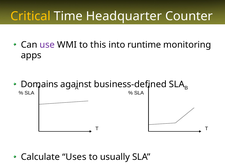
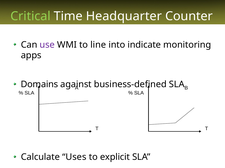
Critical colour: yellow -> light green (31, 16)
this: this -> line (98, 45)
runtime: runtime -> indicate (144, 45)
usually: usually -> explicit (115, 158)
